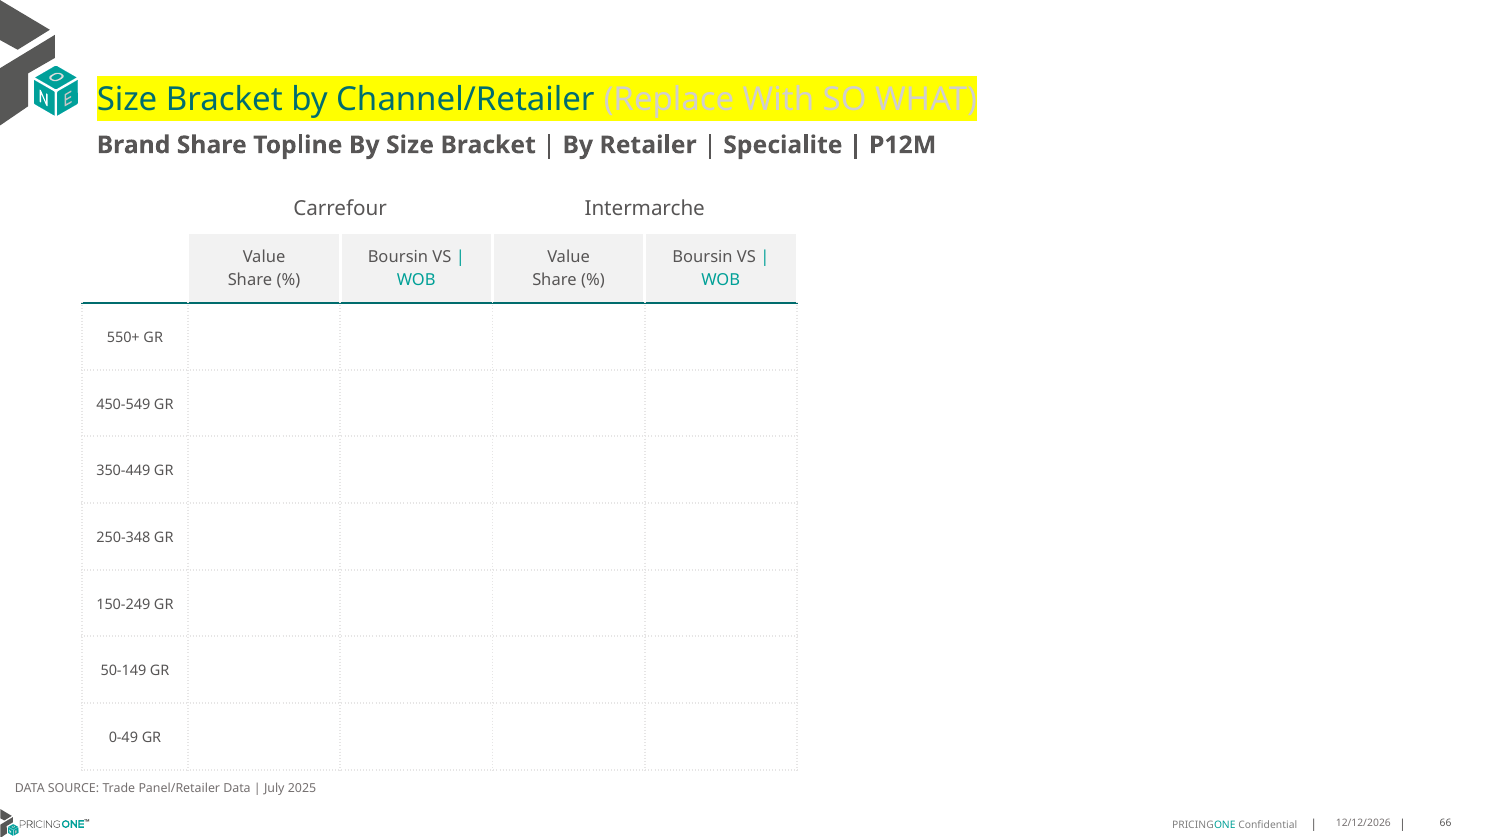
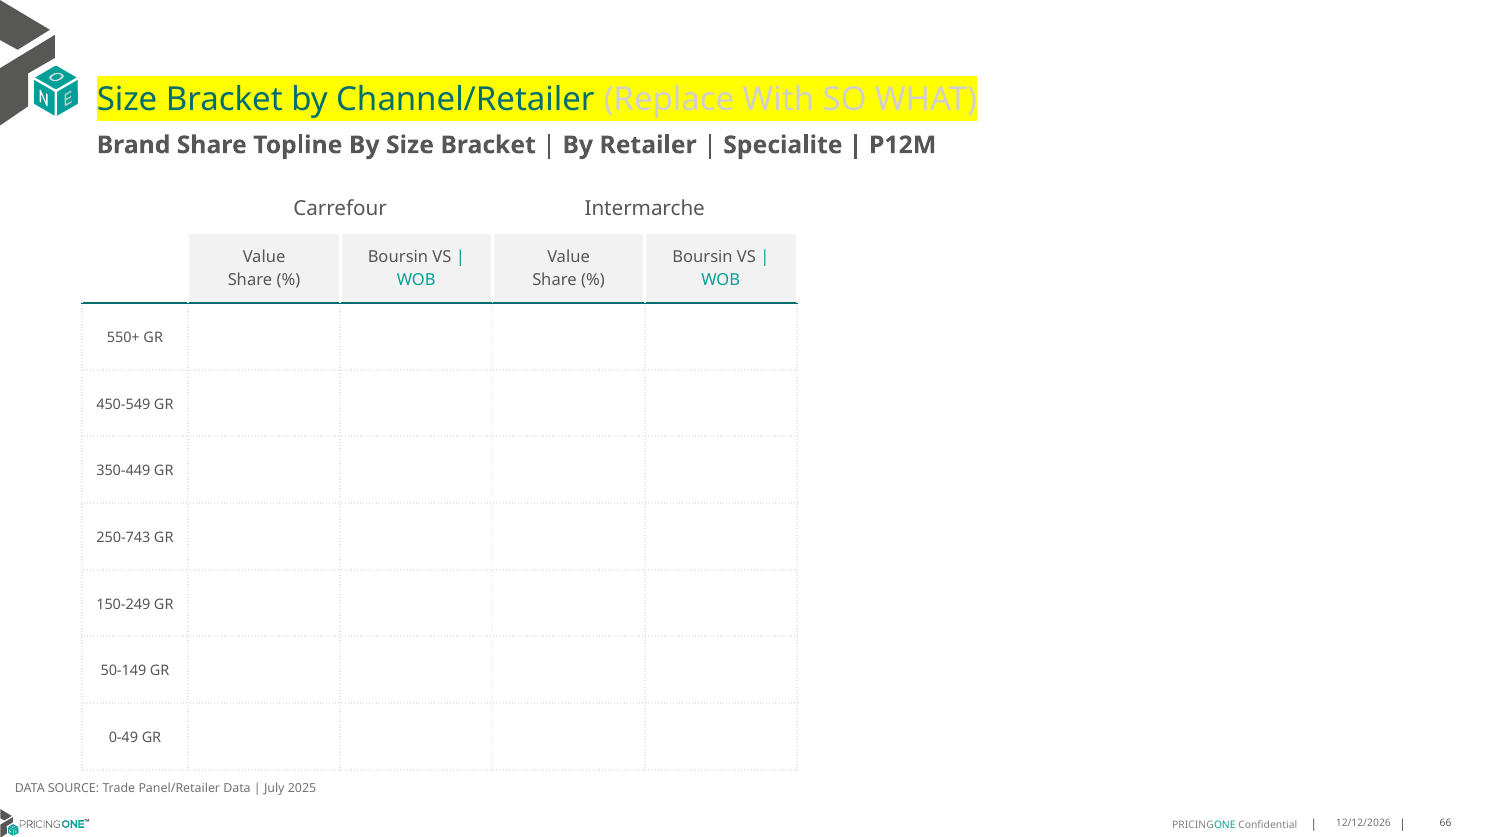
250-348: 250-348 -> 250-743 (123, 538)
